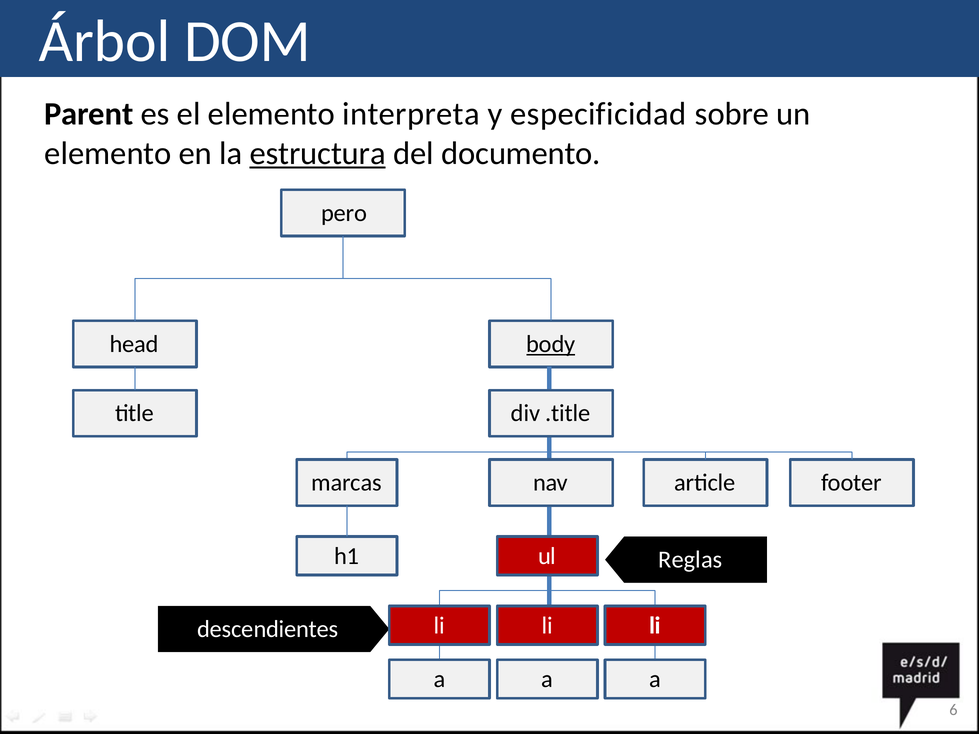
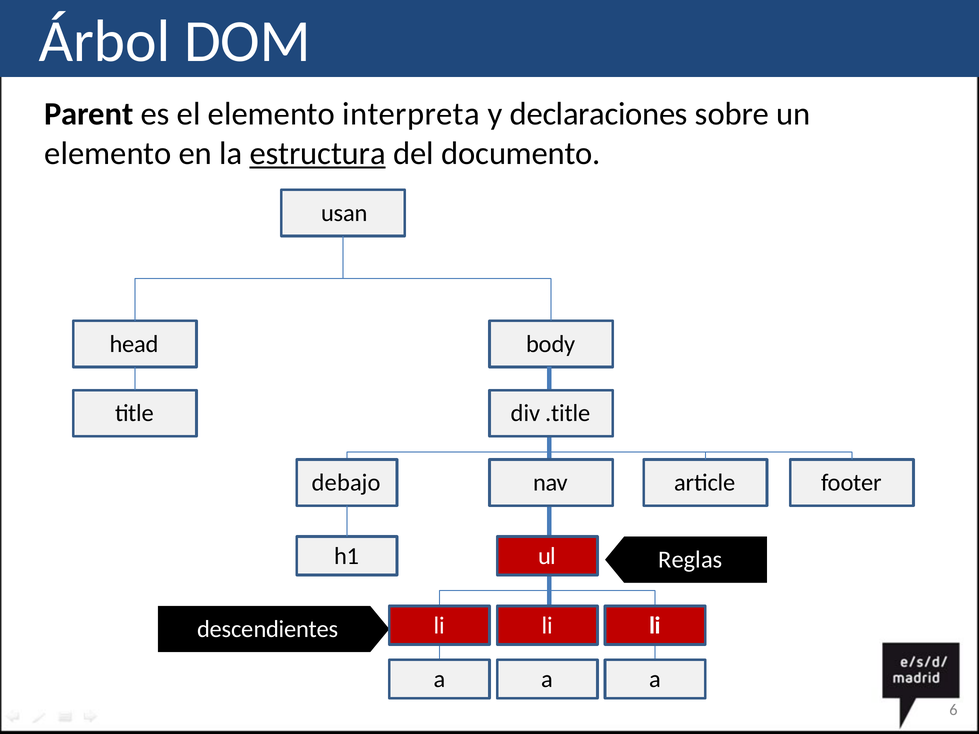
especificidad: especificidad -> declaraciones (599, 114)
pero: pero -> usan (344, 213)
body underline: present -> none (551, 344)
marcas: marcas -> debajo (346, 483)
